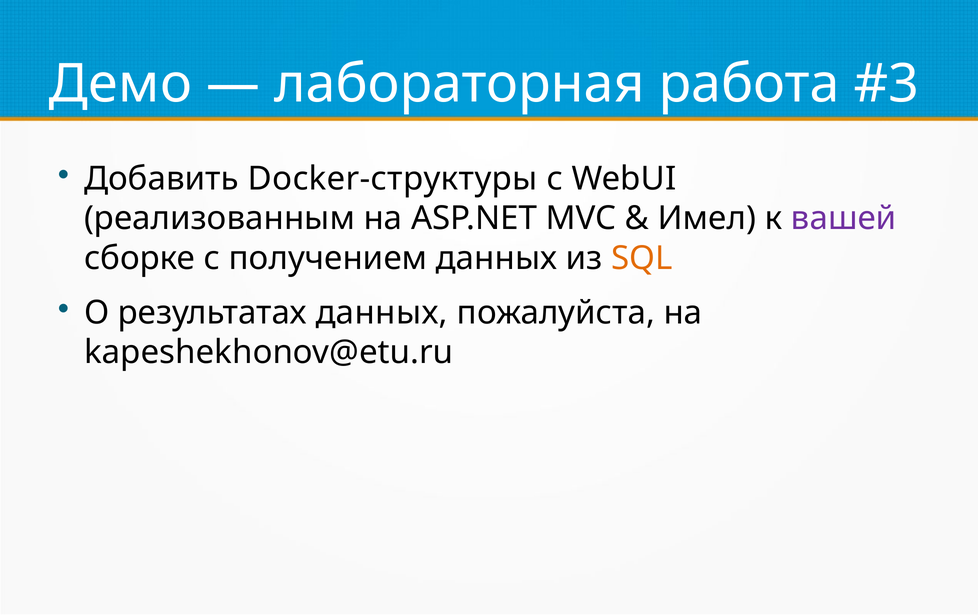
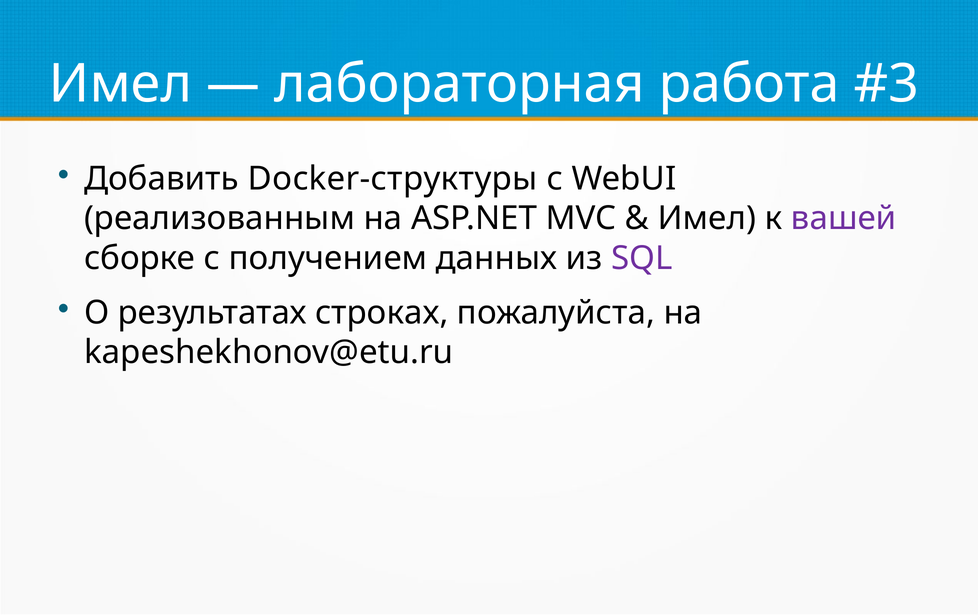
Демо: Демо -> Имел (121, 84)
SQL colour: orange -> purple (642, 258)
результатах данных: данных -> строках (382, 313)
